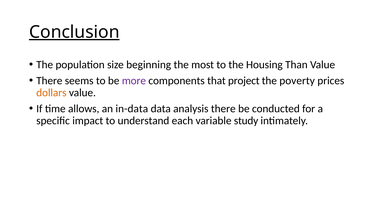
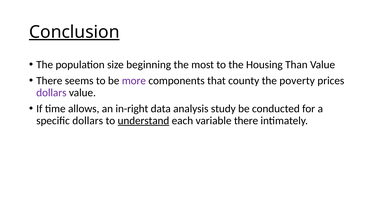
project: project -> county (244, 81)
dollars colour: orange -> purple (51, 93)
in-data: in-data -> in-right (132, 109)
analysis there: there -> study (223, 109)
specific impact: impact -> dollars (88, 121)
understand underline: none -> present (143, 121)
variable study: study -> there (246, 121)
